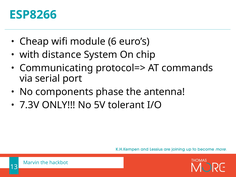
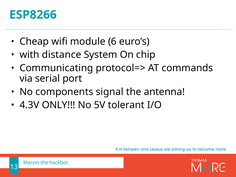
phase: phase -> signal (110, 92)
7.3V: 7.3V -> 4.3V (29, 105)
